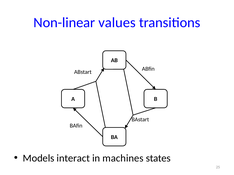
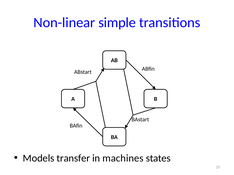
values: values -> simple (117, 23)
interact: interact -> transfer (73, 159)
